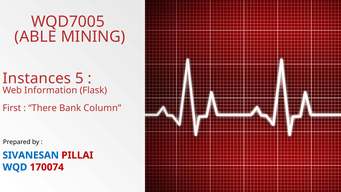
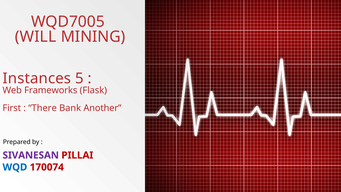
ABLE: ABLE -> WILL (36, 37)
Information: Information -> Frameworks (51, 90)
Column: Column -> Another (102, 108)
SIVANESAN colour: blue -> purple (31, 155)
